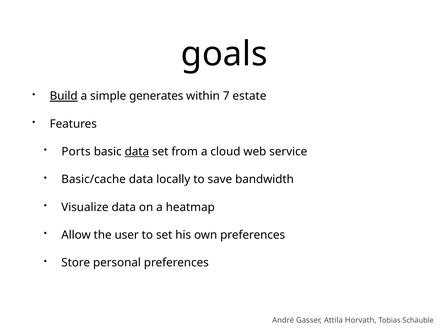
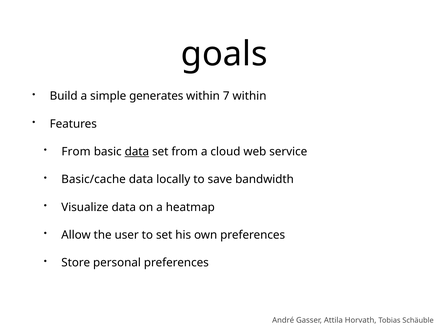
Build underline: present -> none (64, 96)
7 estate: estate -> within (250, 96)
Ports: Ports -> From (76, 152)
